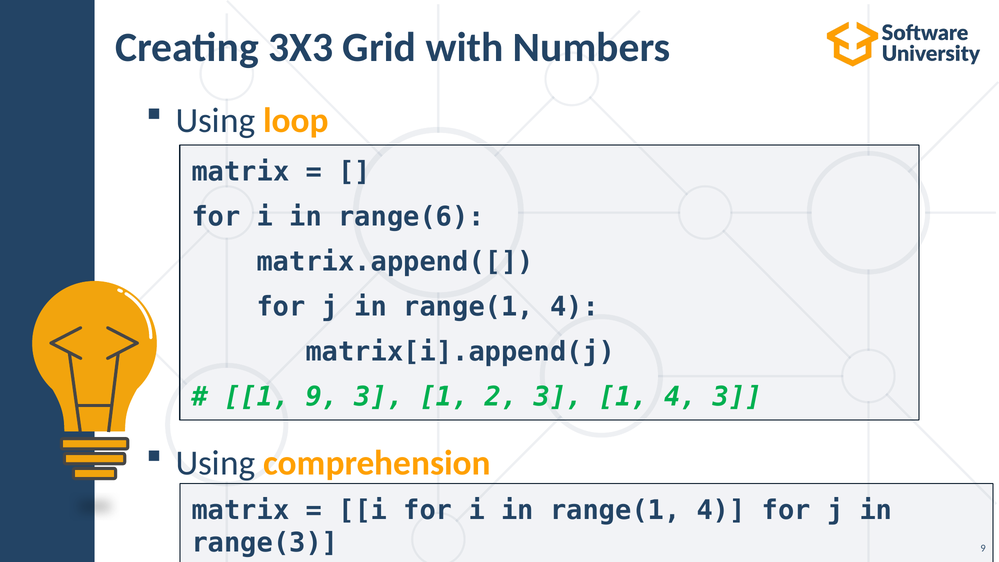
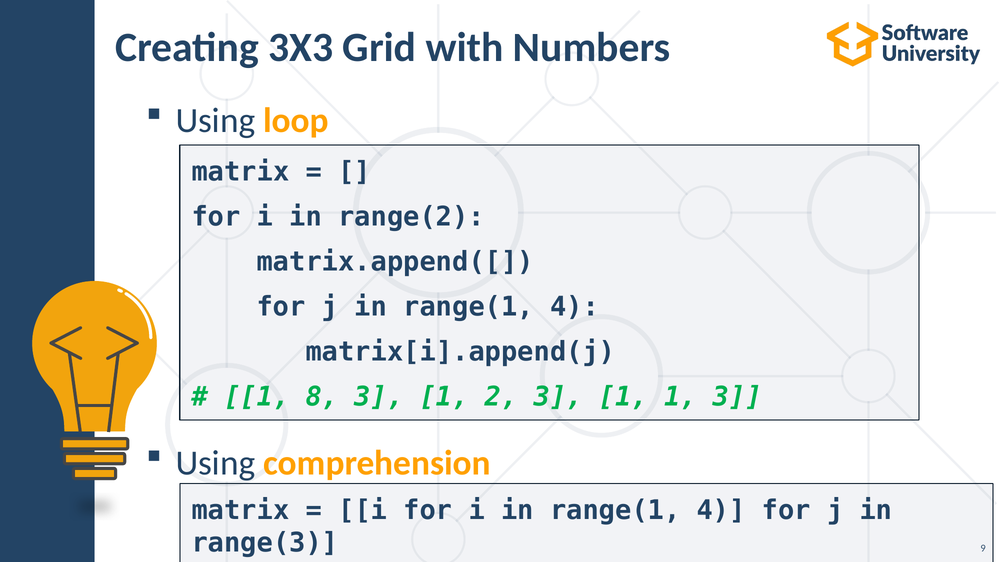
range(6: range(6 -> range(2 (411, 217)
1 9: 9 -> 8 (322, 397)
1 4: 4 -> 1 (680, 397)
